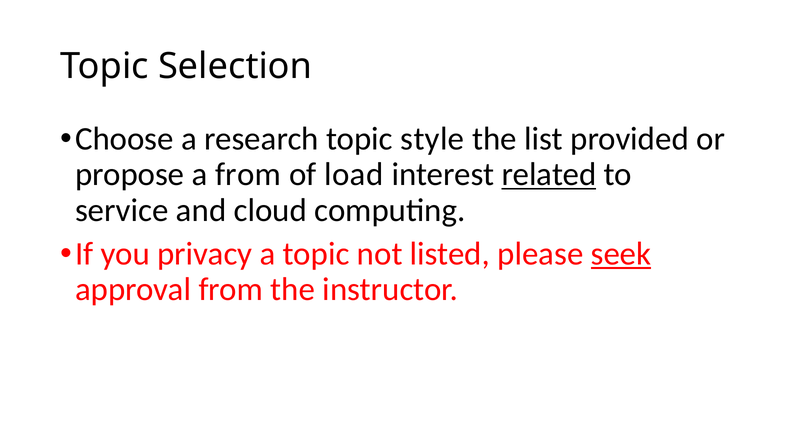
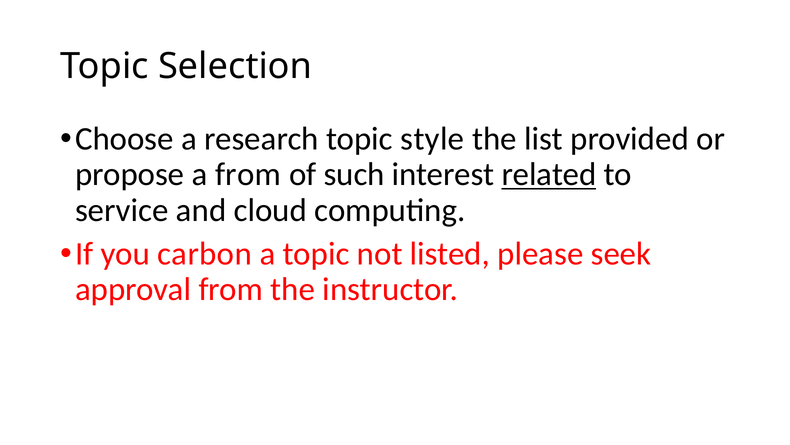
load: load -> such (354, 174)
privacy: privacy -> carbon (205, 254)
seek underline: present -> none (621, 254)
